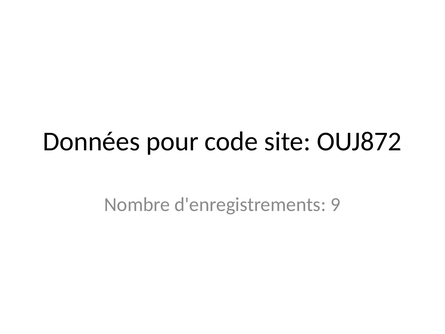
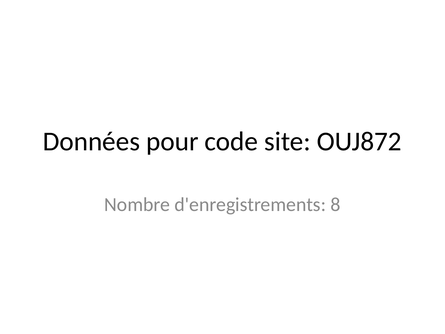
9: 9 -> 8 (336, 205)
